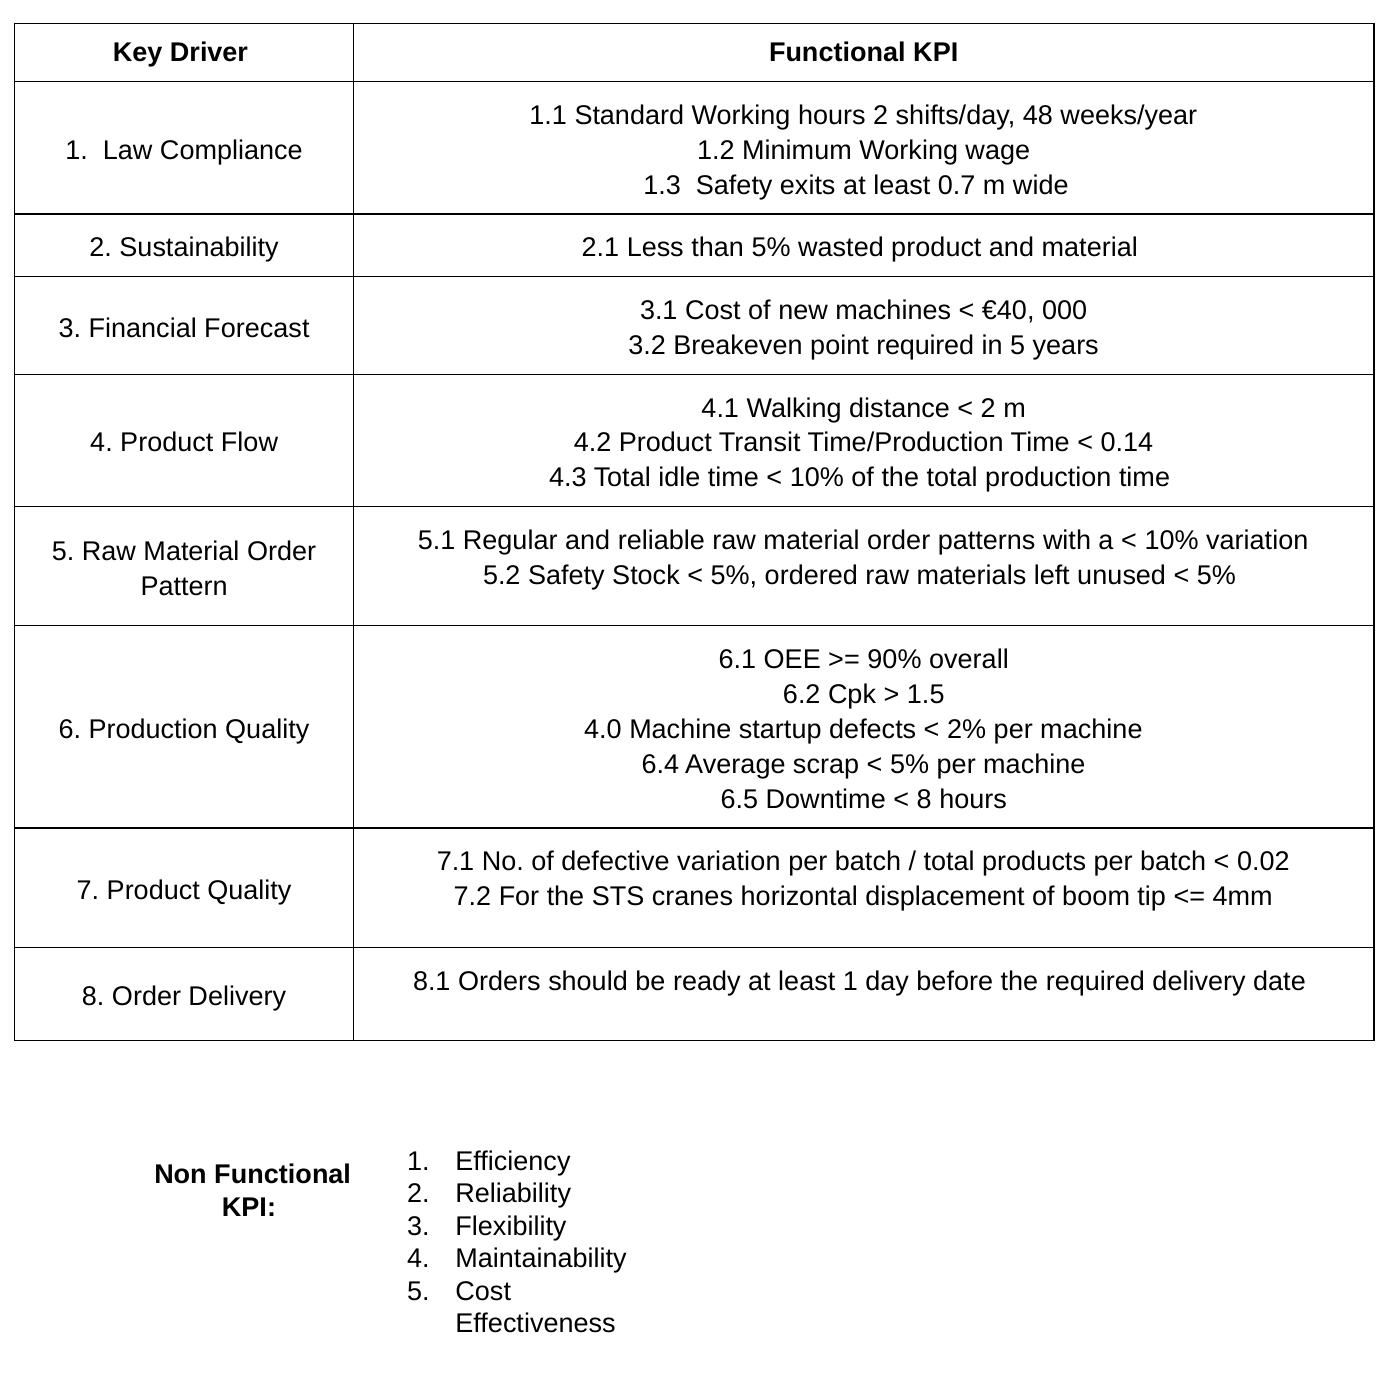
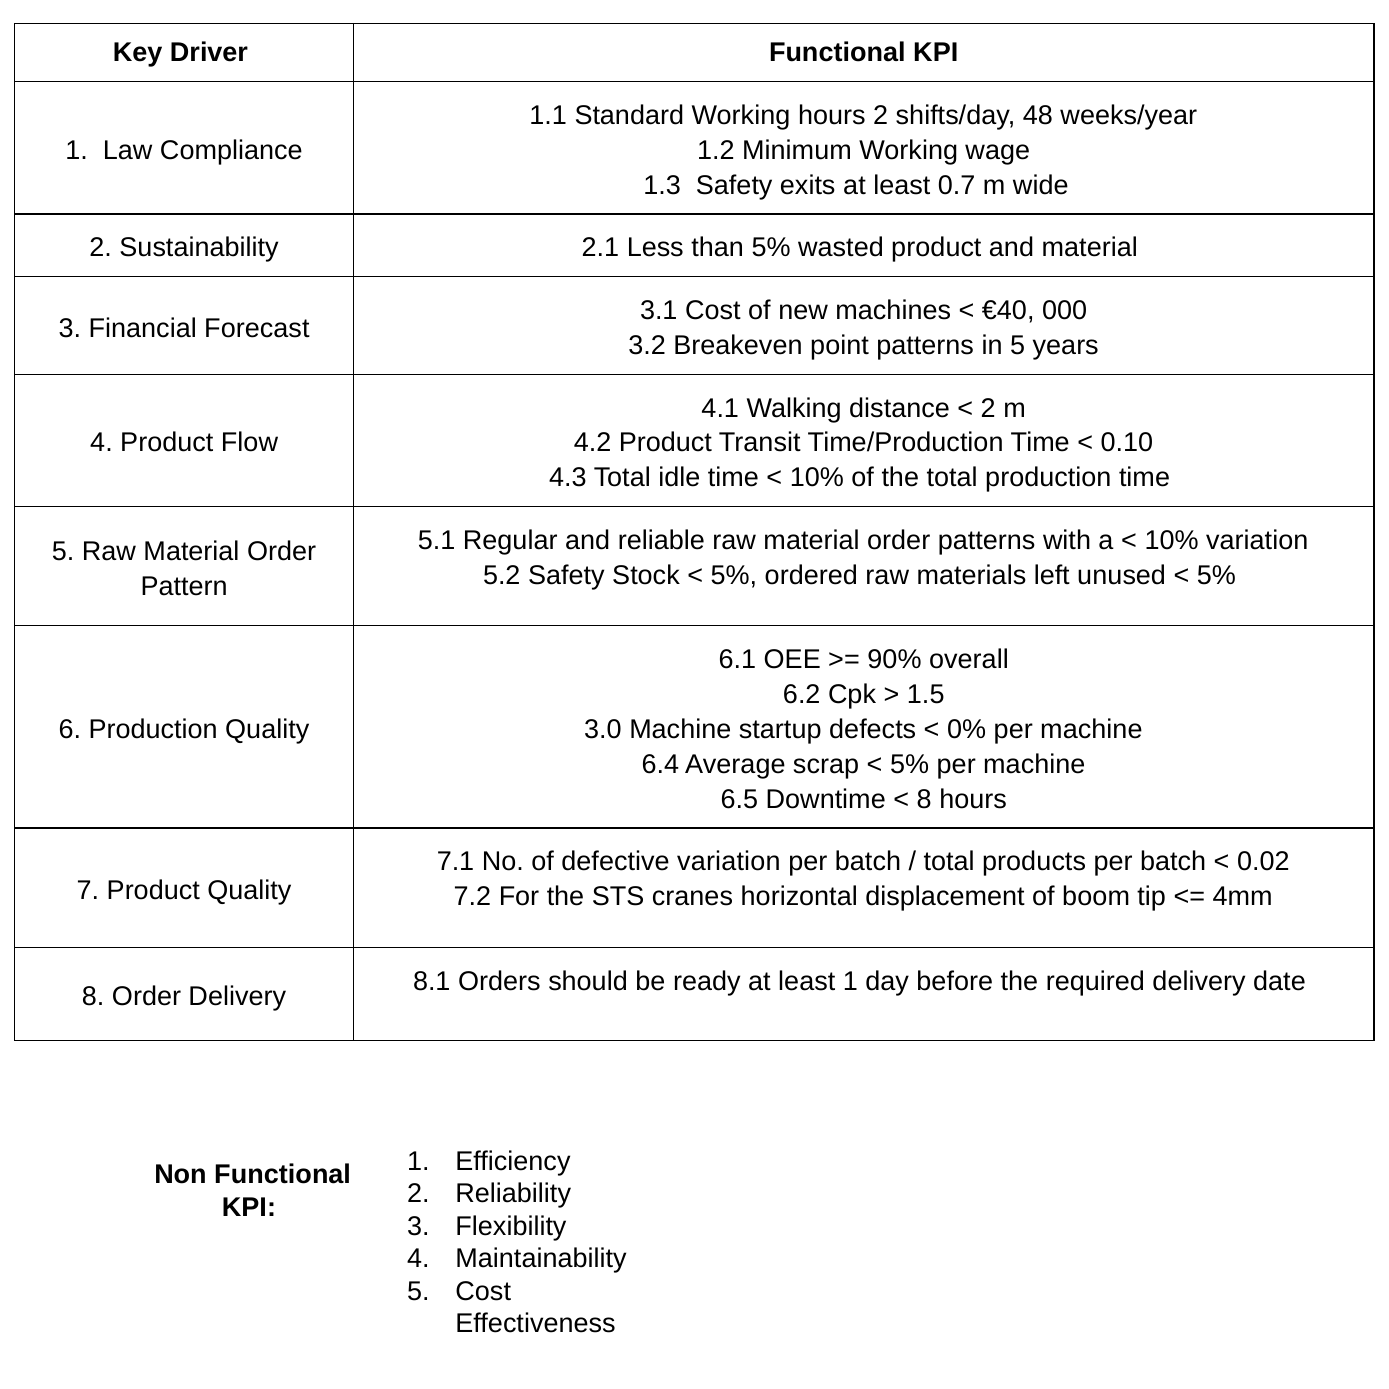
point required: required -> patterns (925, 346)
0.14: 0.14 -> 0.10 (1127, 443)
4.0: 4.0 -> 3.0 (603, 730)
2%: 2% -> 0% (967, 730)
